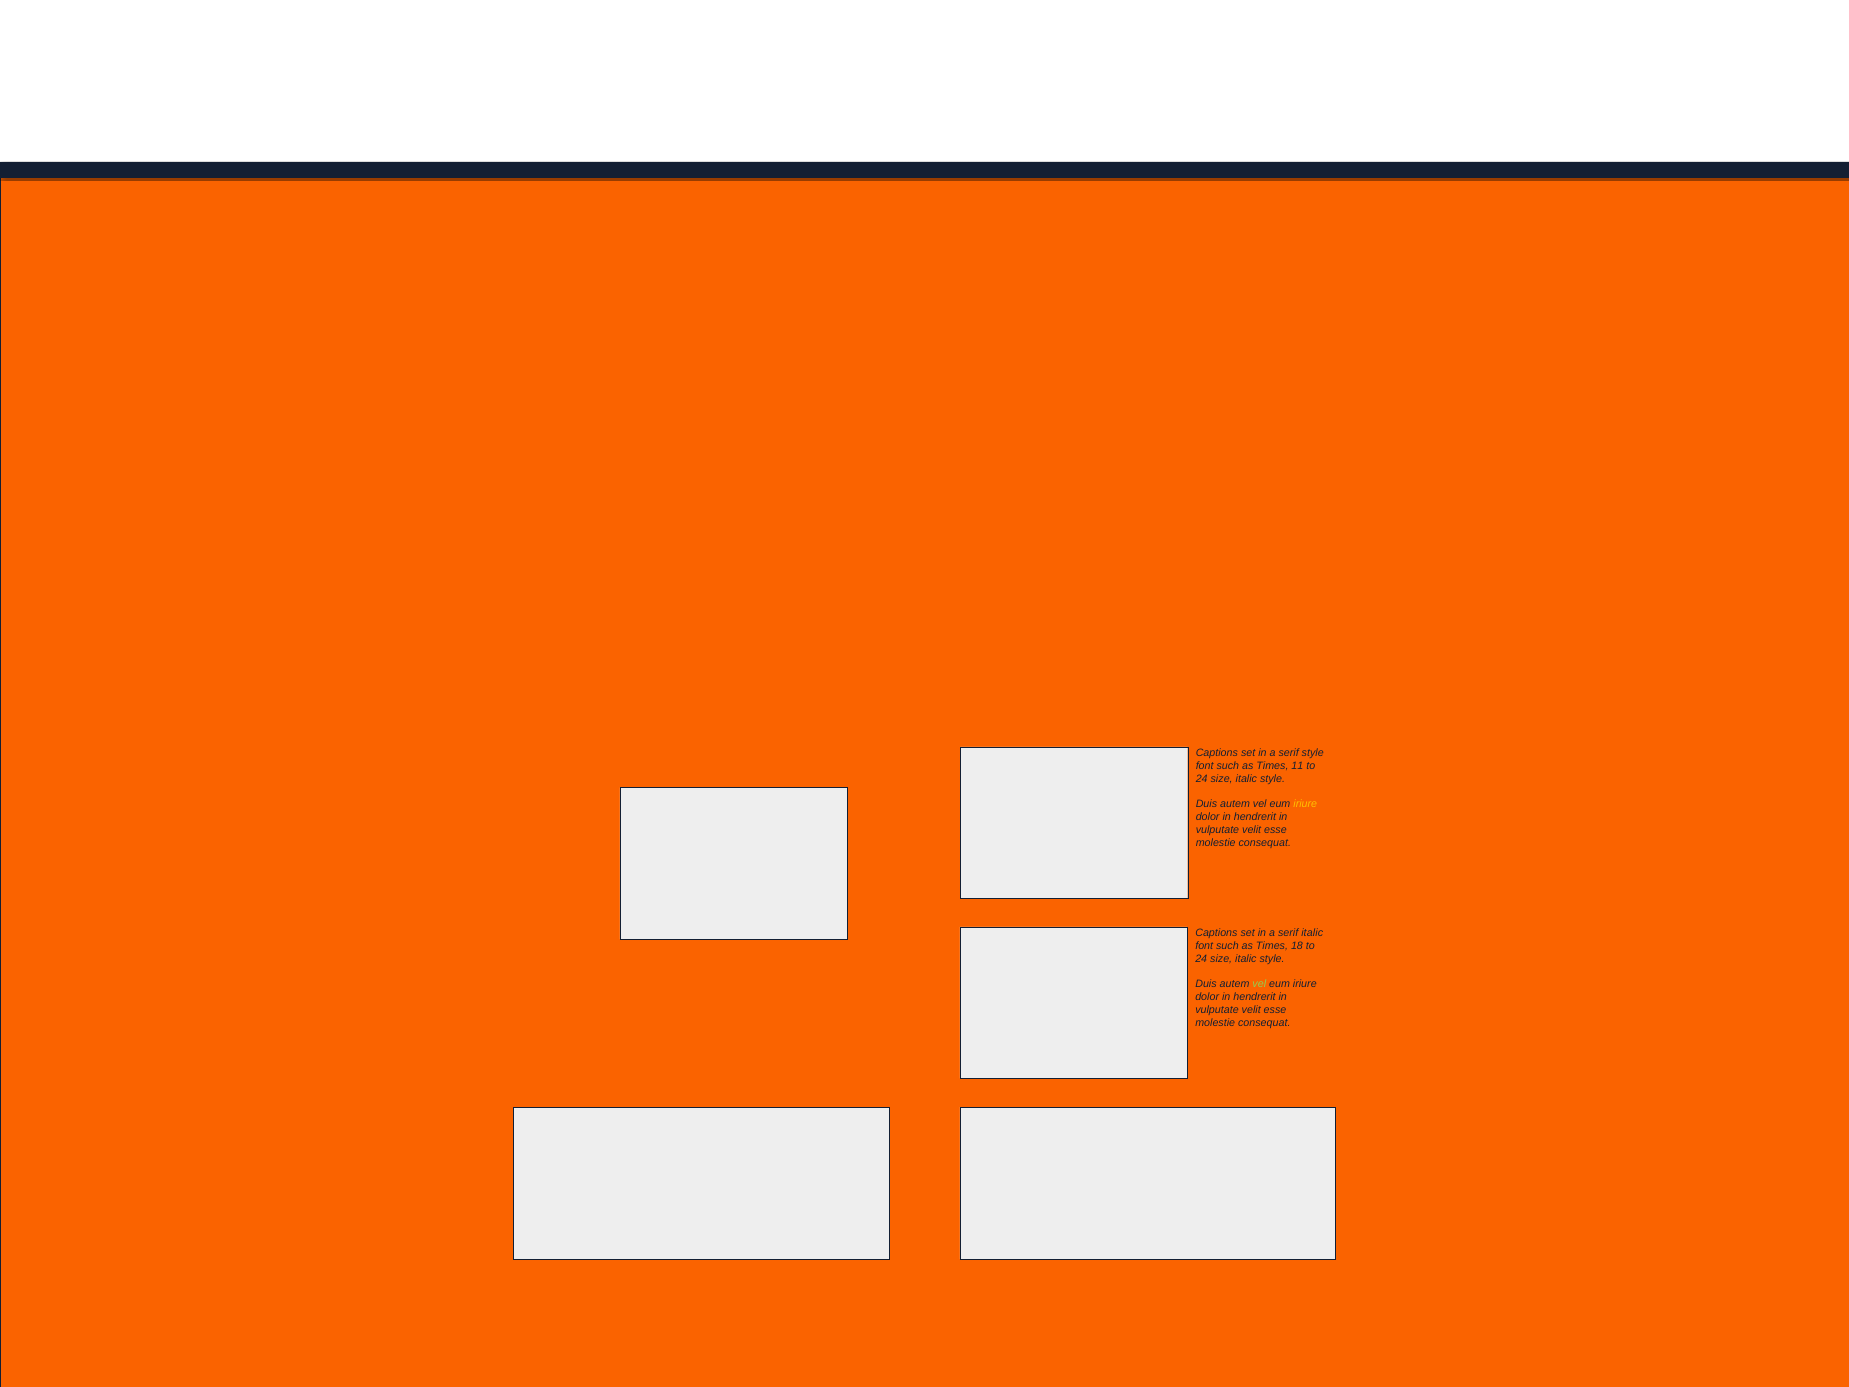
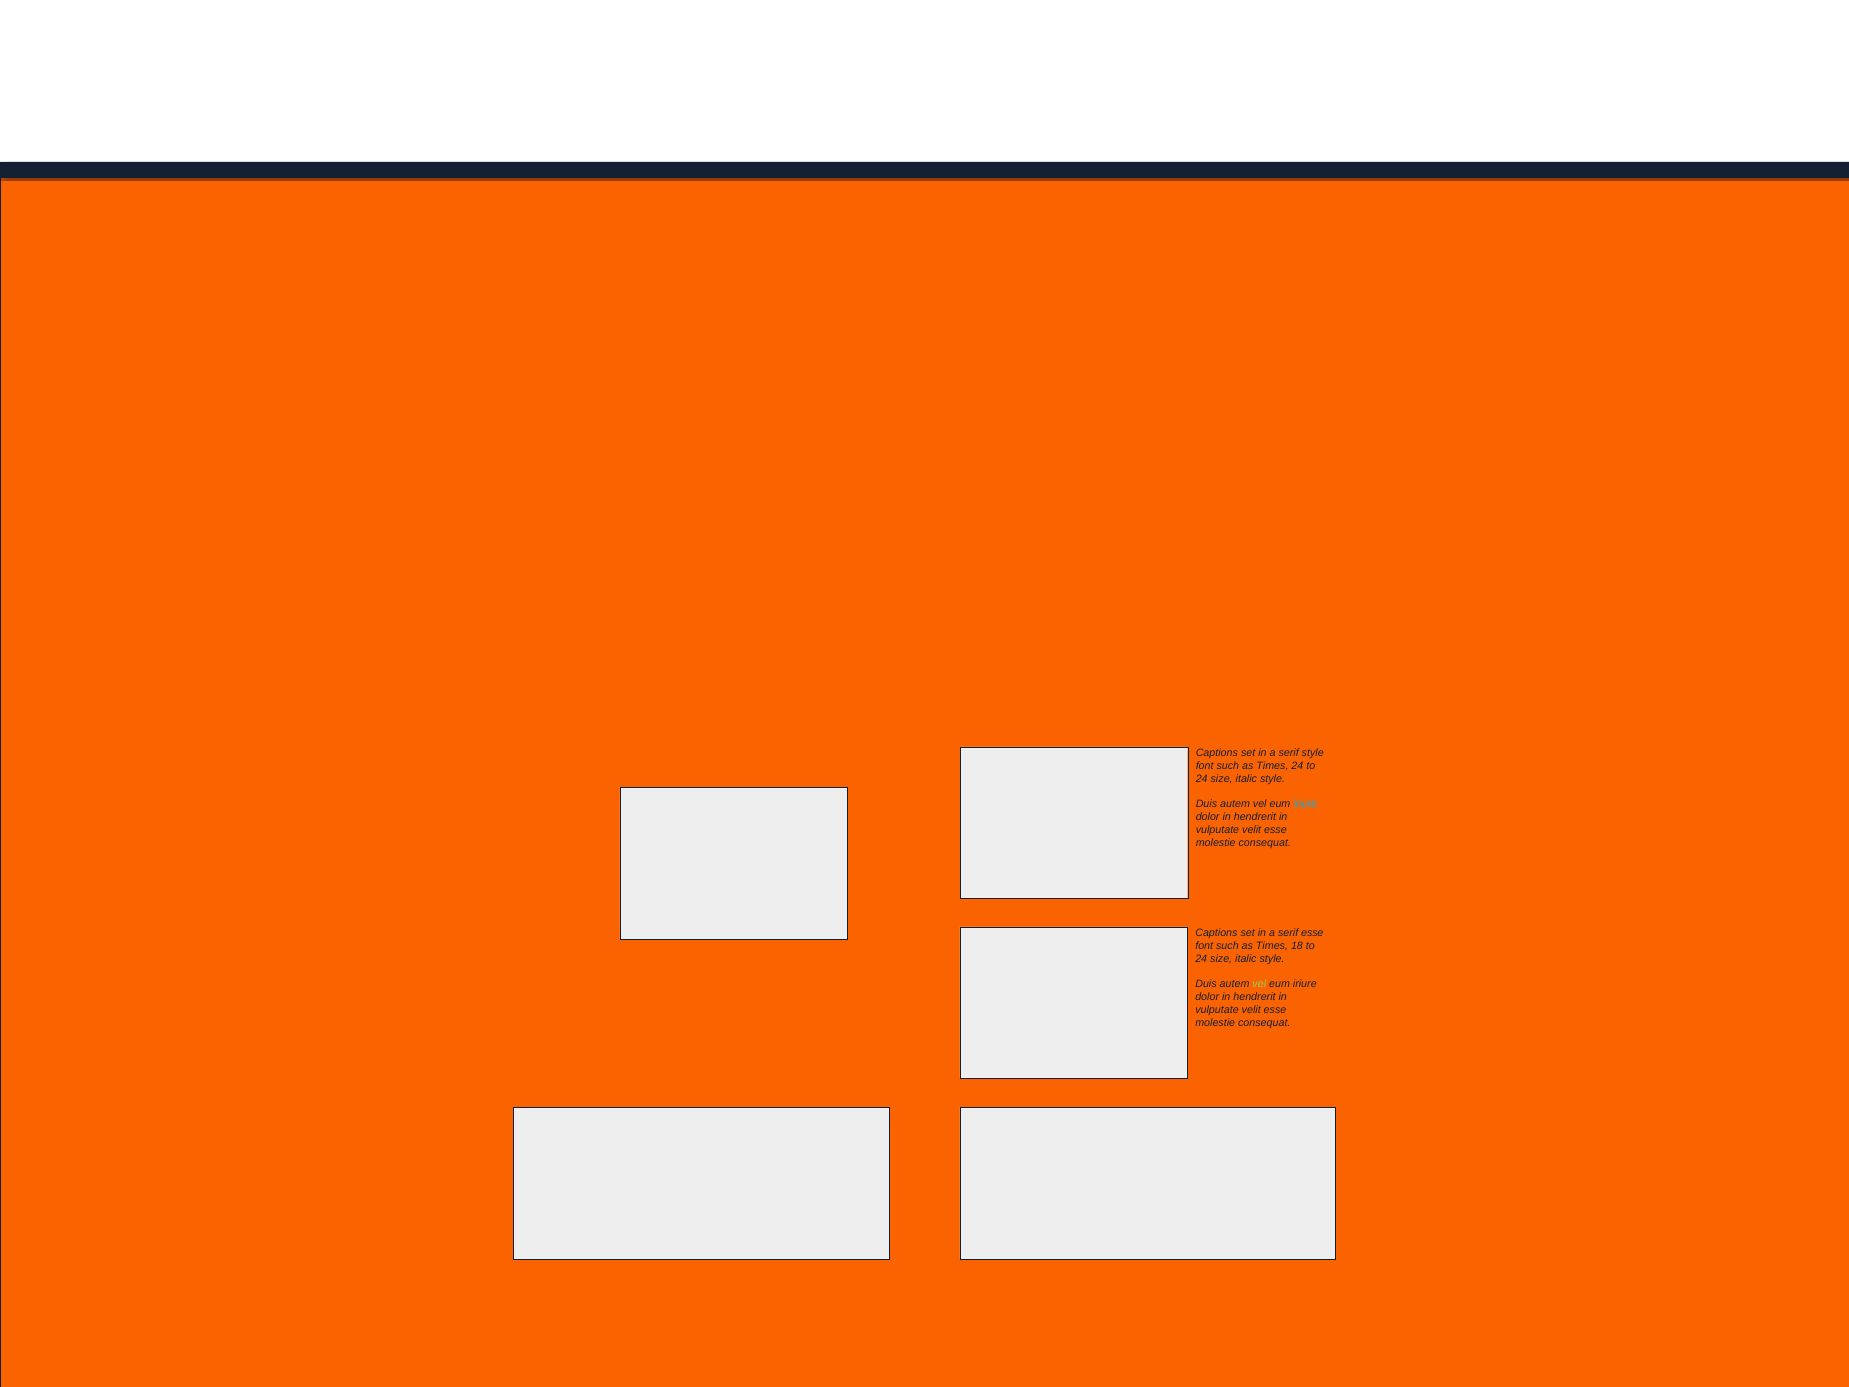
Times 11: 11 -> 24 (1297, 766)
iriure colour: yellow -> light blue (1305, 804)
serif italic: italic -> esse (1312, 933)
